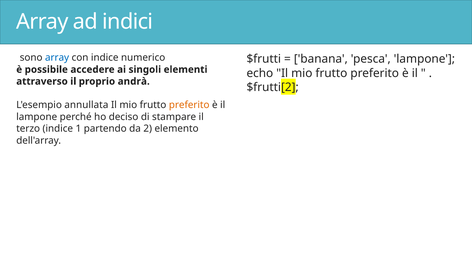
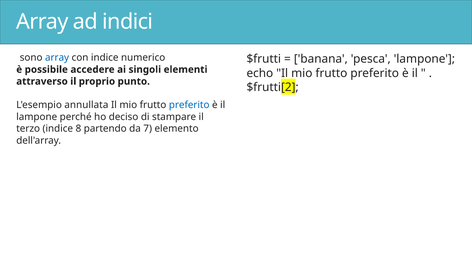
andrà: andrà -> punto (134, 81)
preferito colour: orange -> blue (189, 105)
1: 1 -> 8 (78, 128)
2: 2 -> 7 (148, 128)
